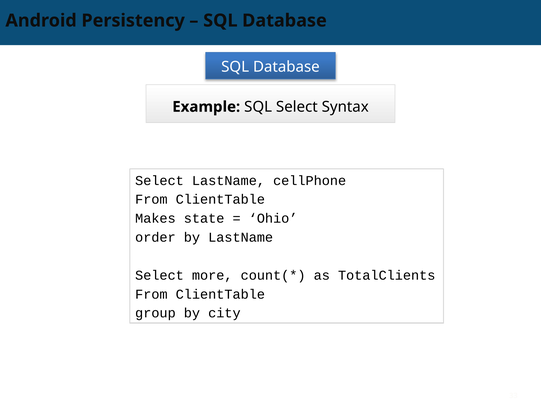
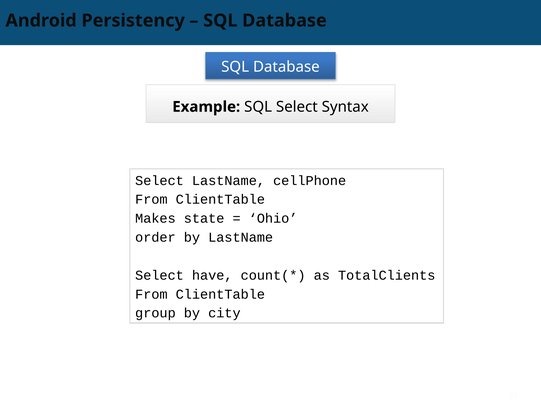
more: more -> have (212, 275)
